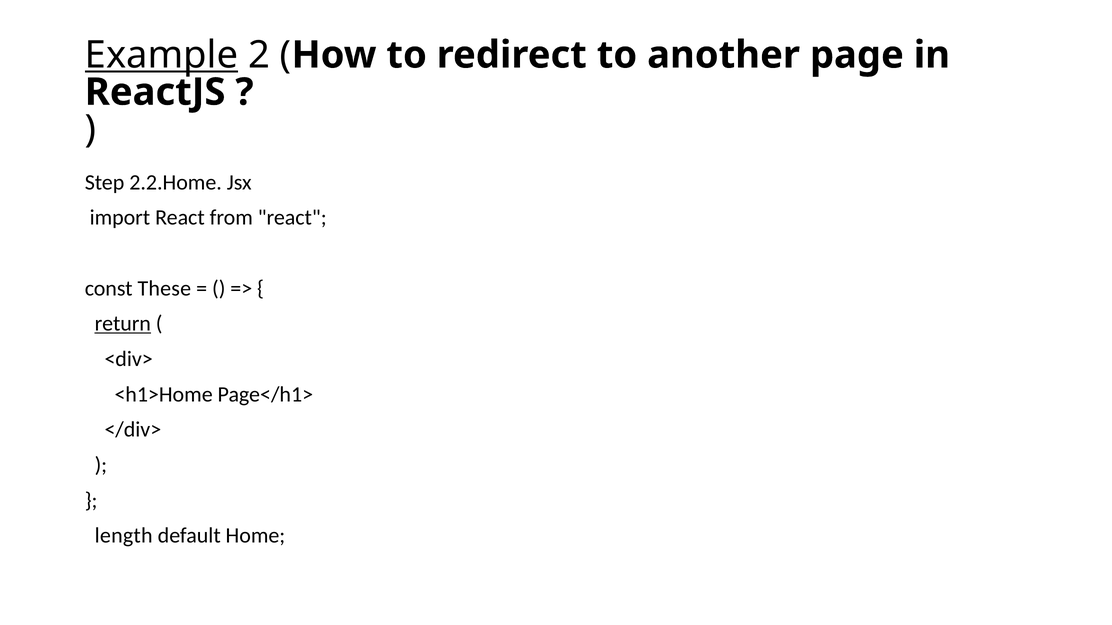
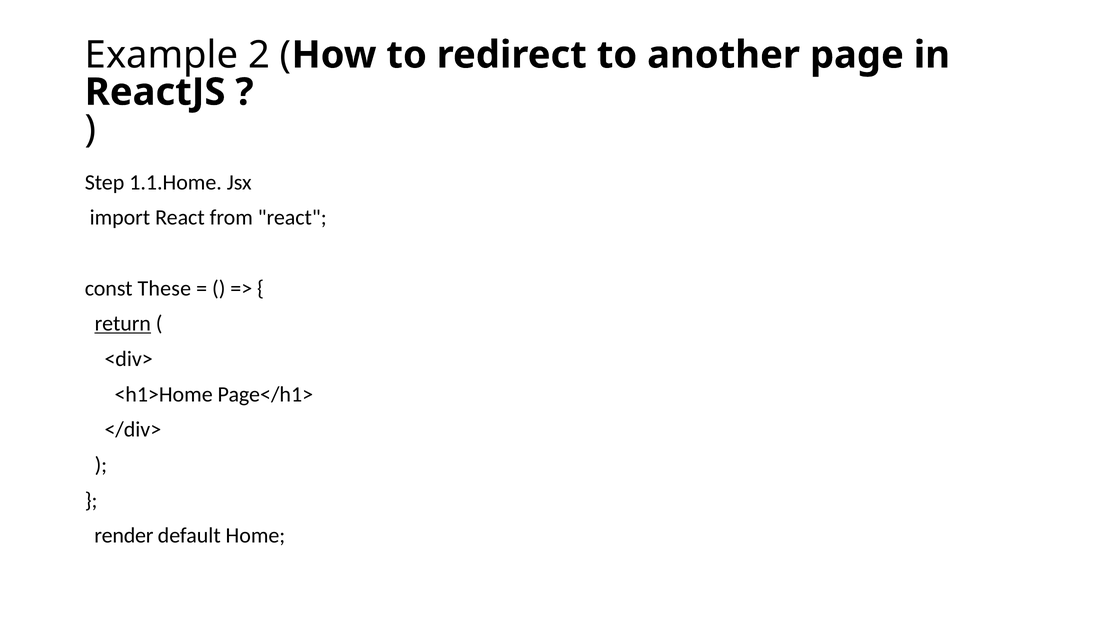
Example underline: present -> none (161, 55)
2.2.Home: 2.2.Home -> 1.1.Home (176, 182)
length: length -> render (124, 536)
